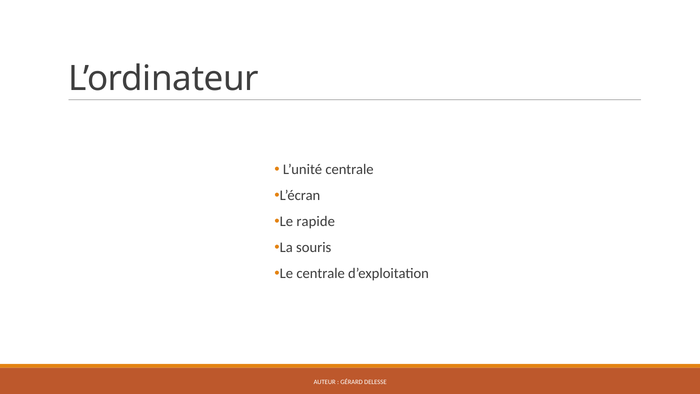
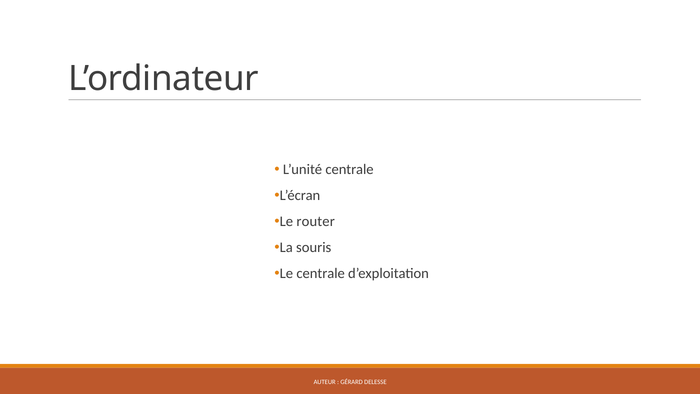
rapide: rapide -> router (316, 221)
